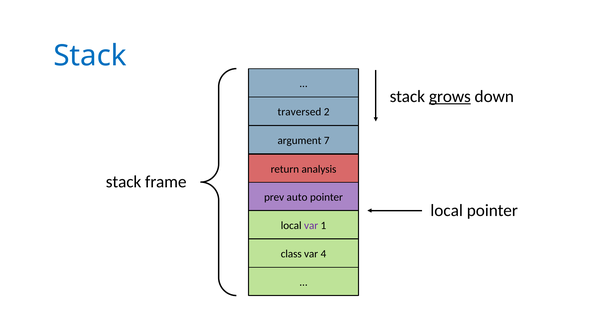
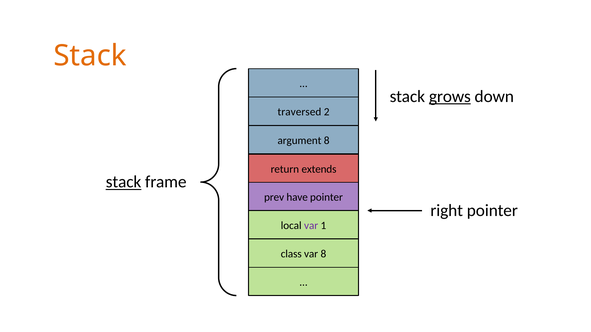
Stack colour: blue -> orange (90, 56)
argument 7: 7 -> 8 (327, 141)
analysis: analysis -> extends (319, 169)
stack underline: none -> present (124, 182)
auto: auto -> have (297, 198)
local: local -> right (447, 211)
var 4: 4 -> 8 (323, 254)
